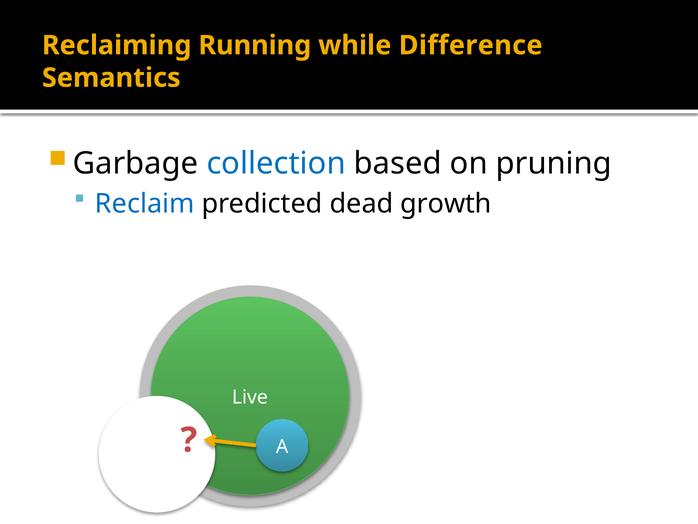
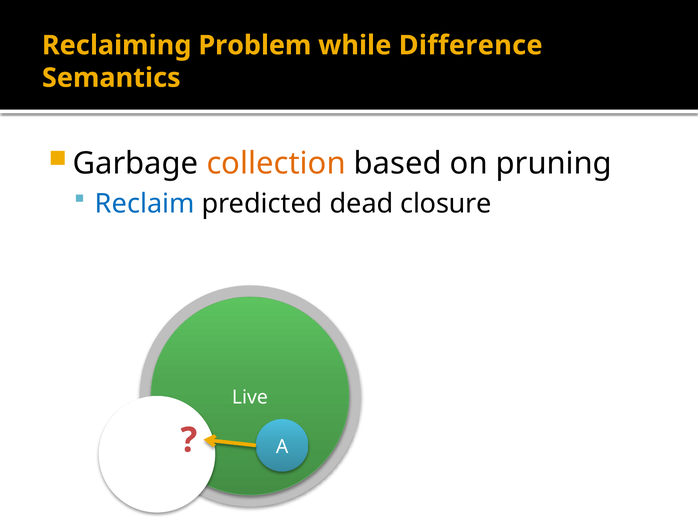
Running: Running -> Problem (255, 45)
collection colour: blue -> orange (276, 163)
growth: growth -> closure (446, 203)
